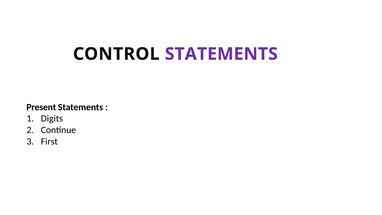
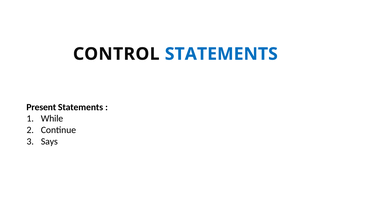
STATEMENTS colour: purple -> blue (221, 54)
Digits: Digits -> While (52, 119)
First: First -> Says (49, 141)
